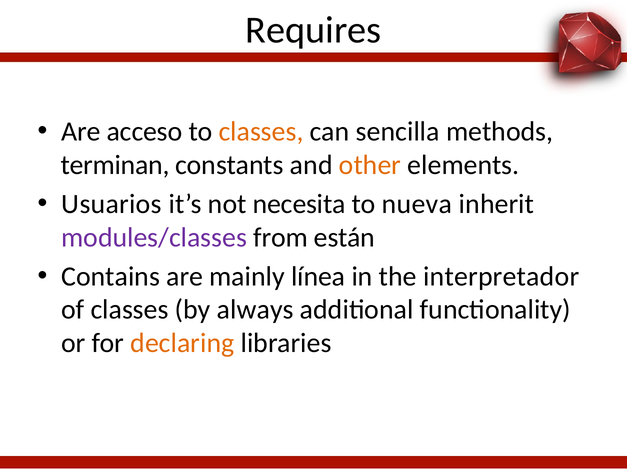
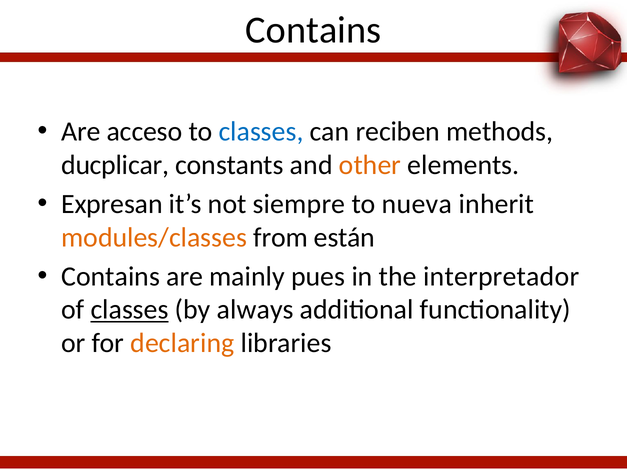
Requires: Requires -> Contains (313, 30)
classes colour: orange -> blue (261, 132)
sencilla: sencilla -> reciben (398, 132)
terminan: terminan -> ducplicar (115, 165)
Usuarios: Usuarios -> Expresan (112, 204)
necesita: necesita -> siempre (299, 204)
modules/classes colour: purple -> orange (154, 237)
línea: línea -> pues (318, 276)
classes underline: none -> present (130, 310)
